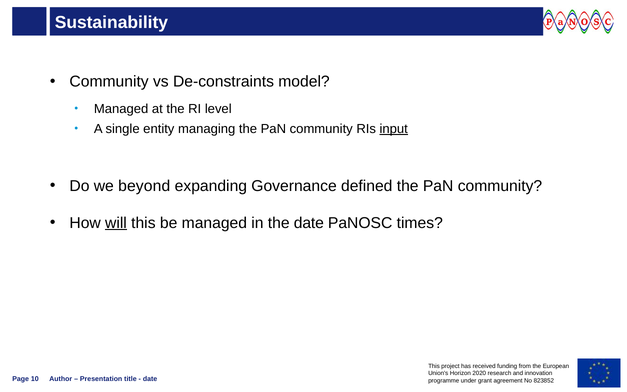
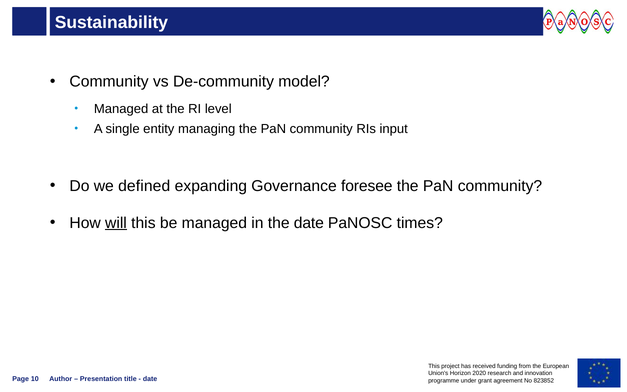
De-constraints: De-constraints -> De-community (224, 82)
input underline: present -> none (394, 129)
beyond: beyond -> defined (144, 186)
defined: defined -> foresee (367, 186)
